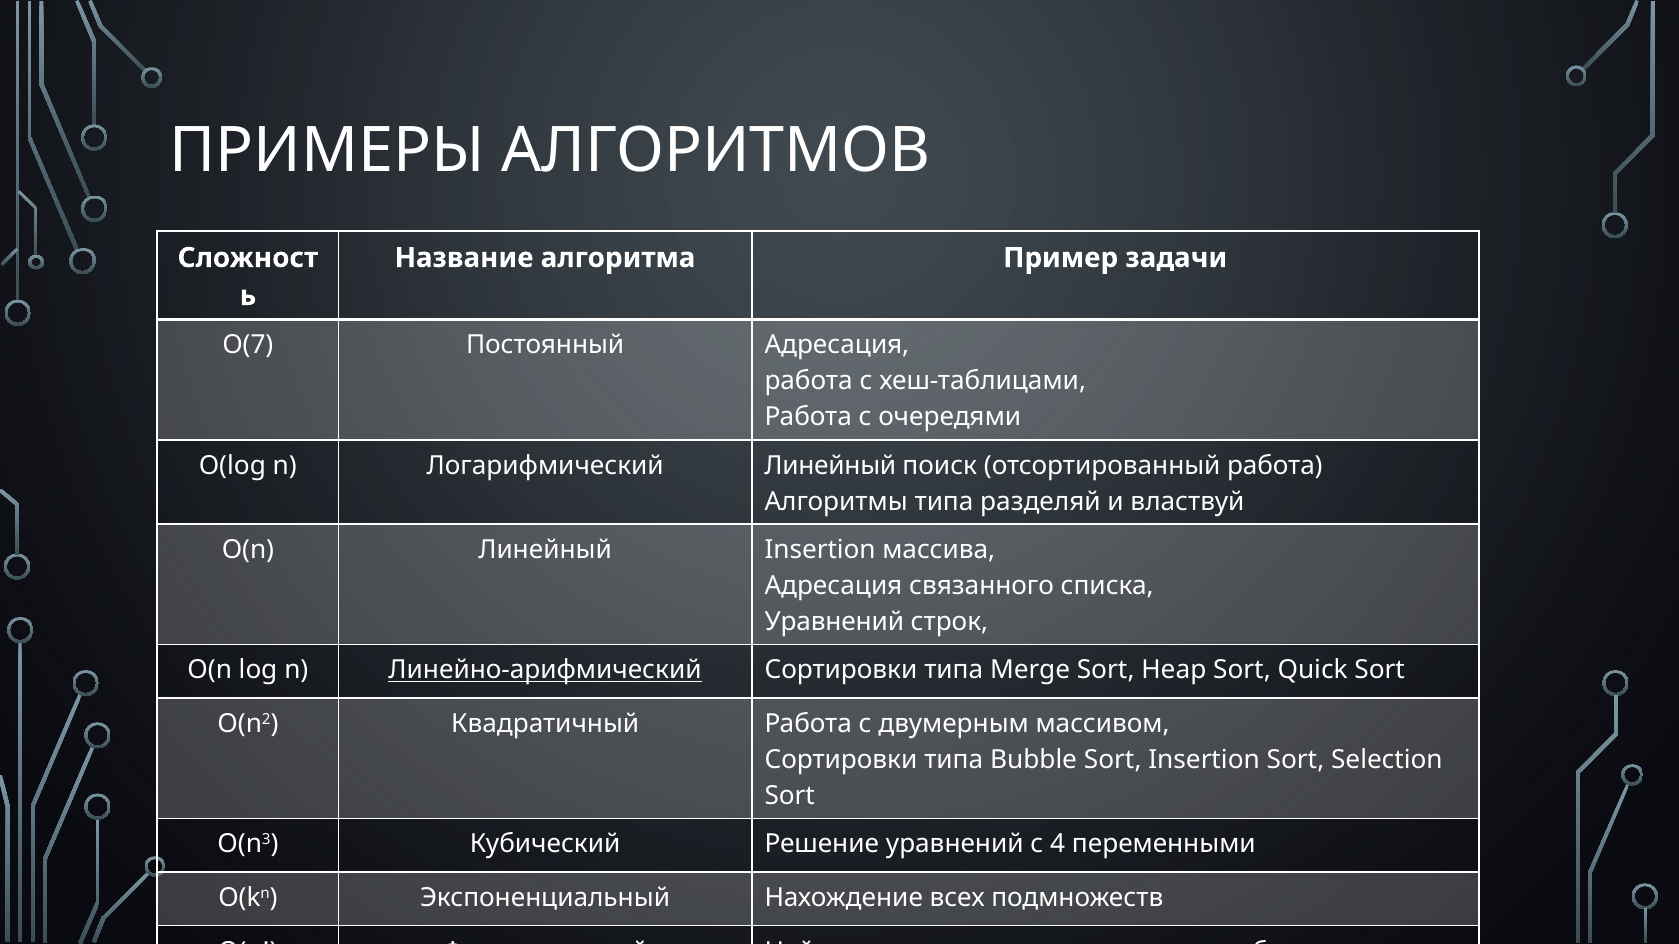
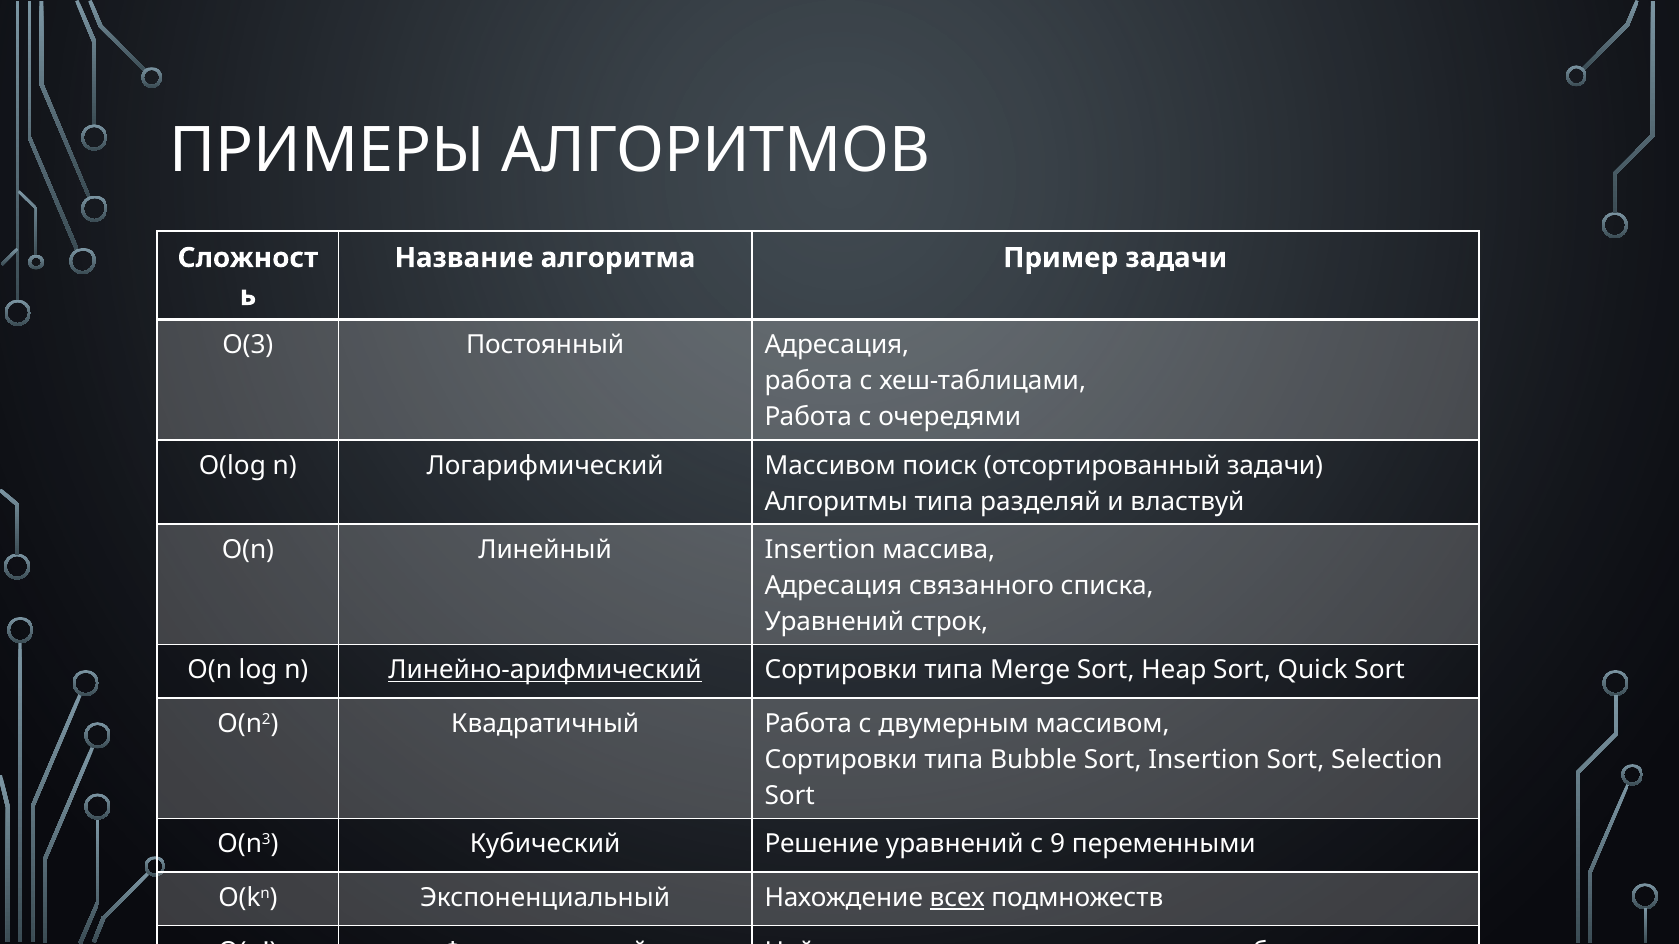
O(7: O(7 -> O(3 (248, 345)
Логарифмический Линейный: Линейный -> Массивом (830, 466)
отсортированный работа: работа -> задачи (1275, 466)
4: 4 -> 9 (1058, 845)
всех underline: none -> present (957, 898)
